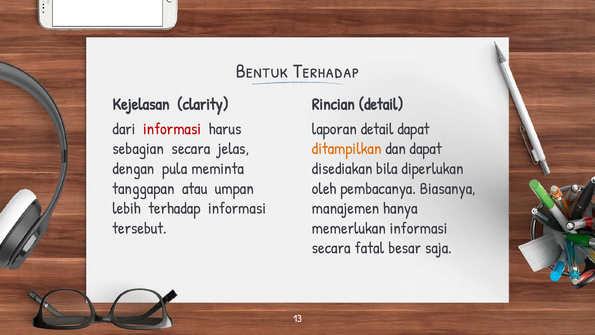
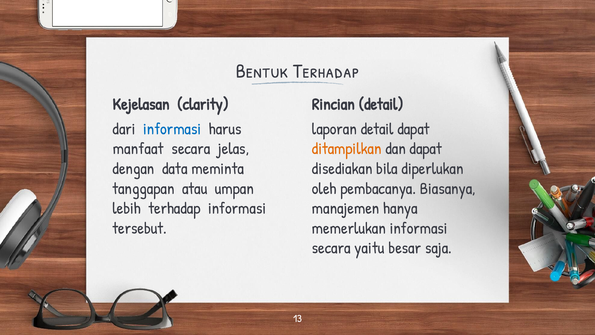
informasi colour: red -> blue (172, 129)
sebagian: sebagian -> manfaat (138, 149)
pula: pula -> data (175, 169)
fatal: fatal -> yaitu (370, 248)
